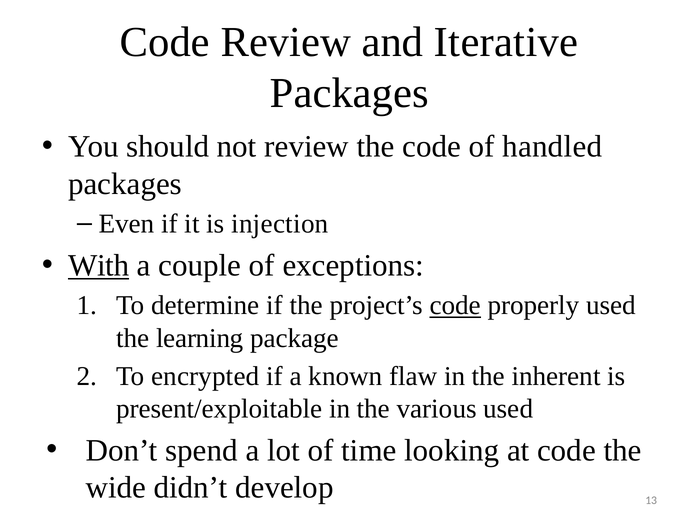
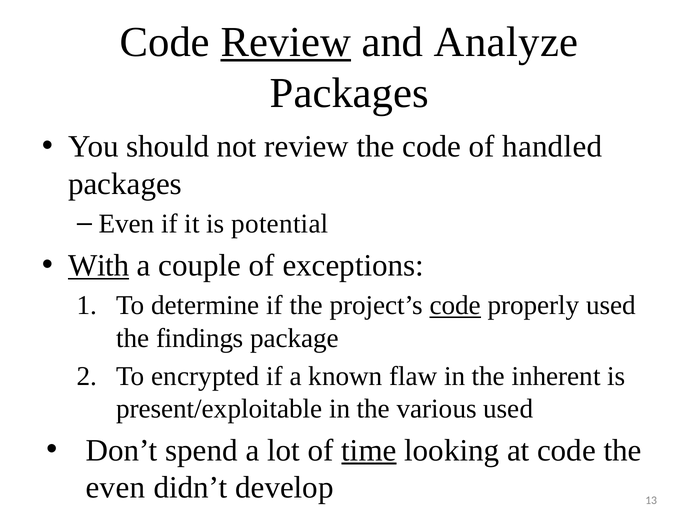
Review underline: none -> present (286, 42)
Iterative: Iterative -> Analyze (506, 42)
injection: injection -> potential (280, 224)
learning: learning -> findings (200, 338)
time underline: none -> present (369, 450)
wide: wide -> even (116, 488)
